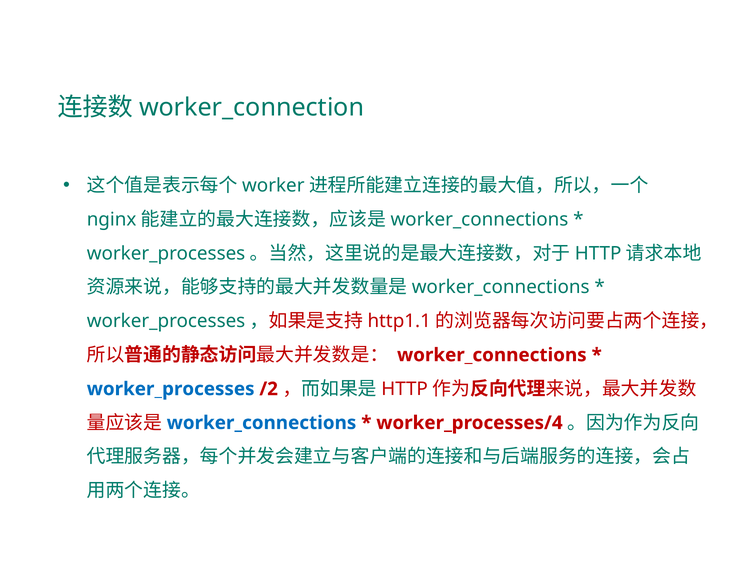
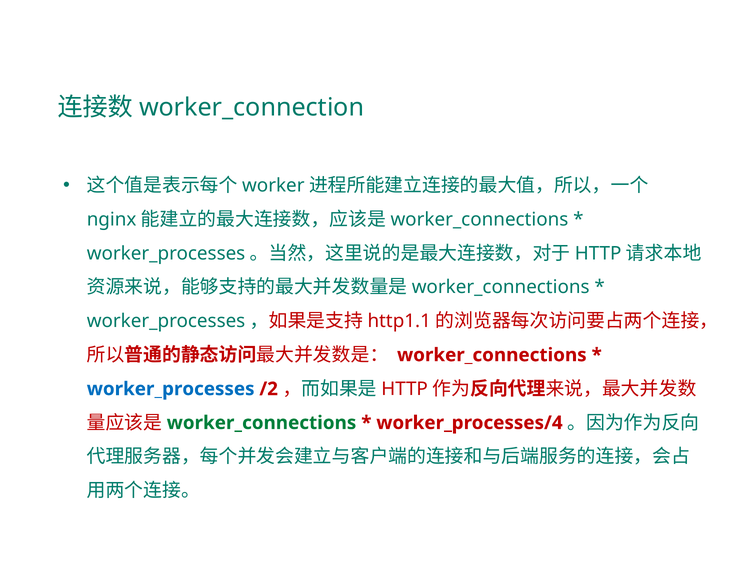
worker_connections colour: blue -> green (262, 423)
